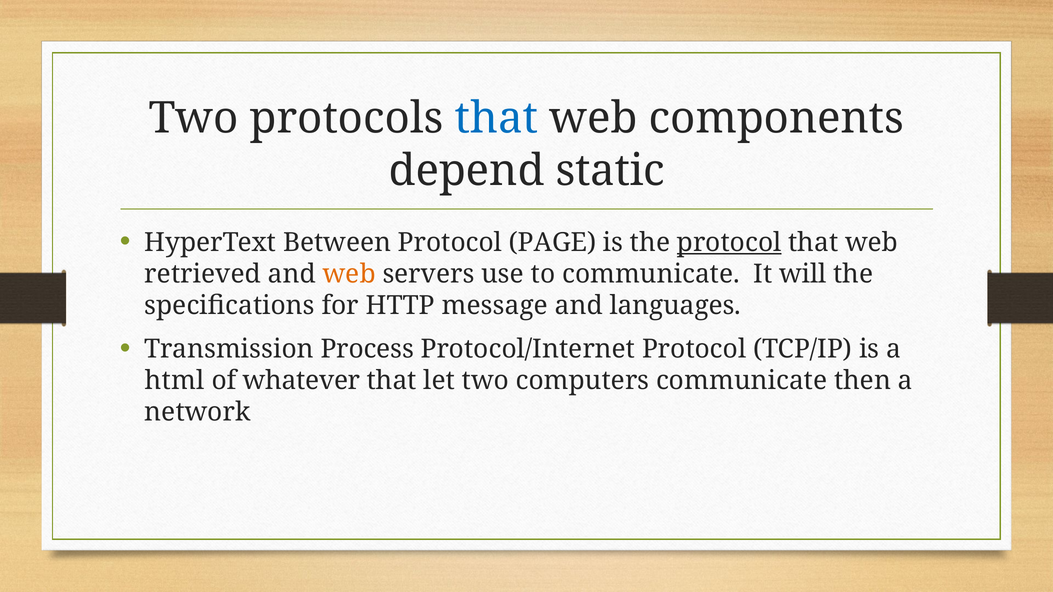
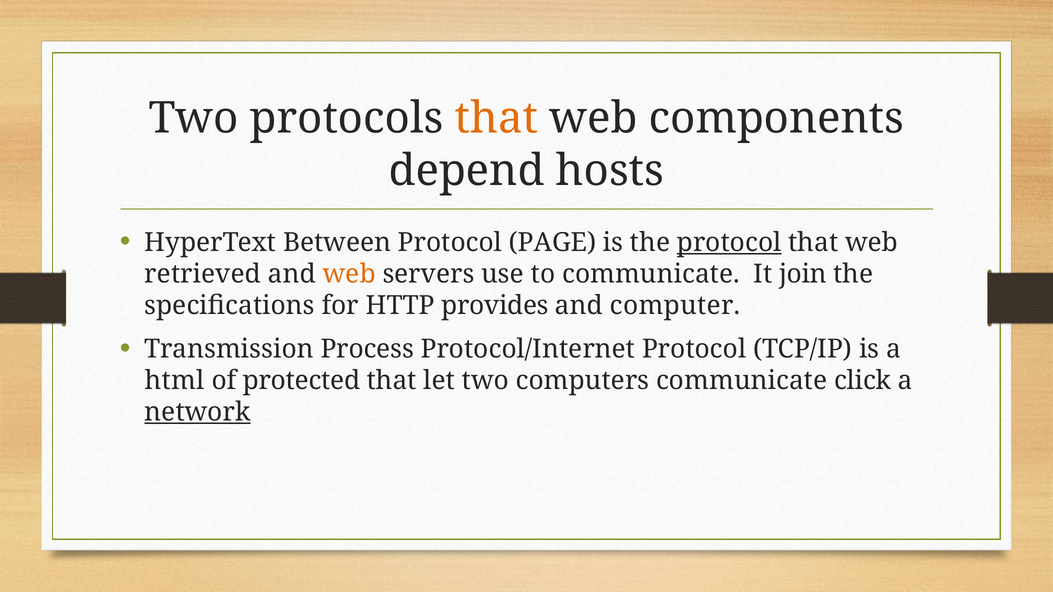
that colour: blue -> orange (496, 118)
static: static -> hosts (610, 171)
will: will -> join (803, 274)
message: message -> provides (495, 306)
languages: languages -> computer (675, 306)
whatever: whatever -> protected (302, 381)
then: then -> click (863, 381)
network underline: none -> present (197, 412)
